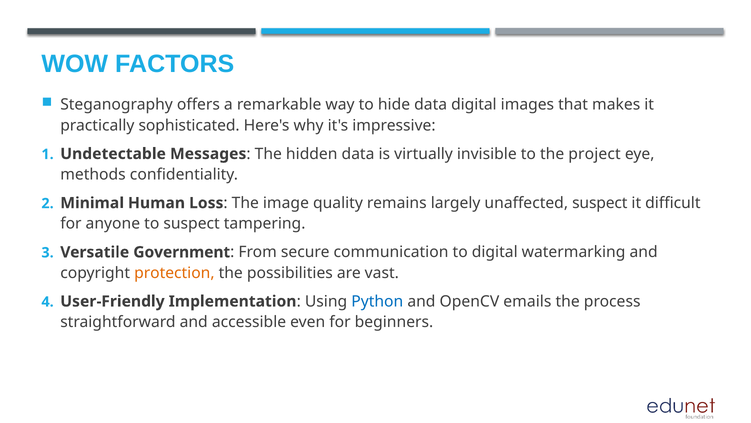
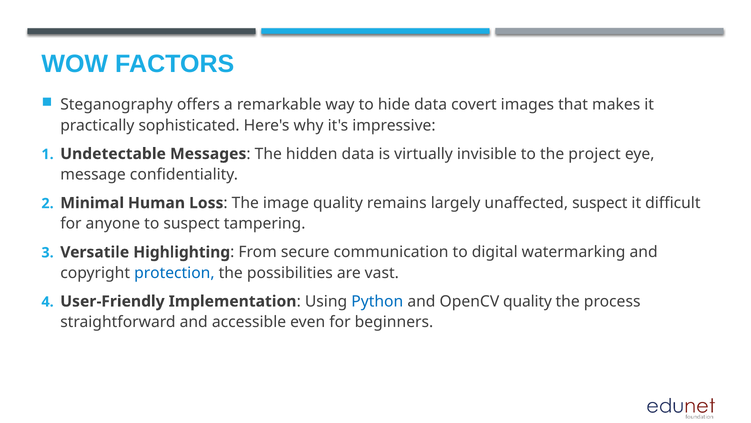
data digital: digital -> covert (474, 105)
methods: methods -> message (93, 174)
Government: Government -> Highlighting (182, 252)
protection colour: orange -> blue (174, 273)
OpenCV emails: emails -> quality (527, 301)
